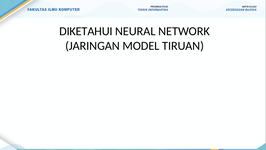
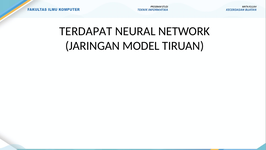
DIKETAHUI: DIKETAHUI -> TERDAPAT (86, 31)
